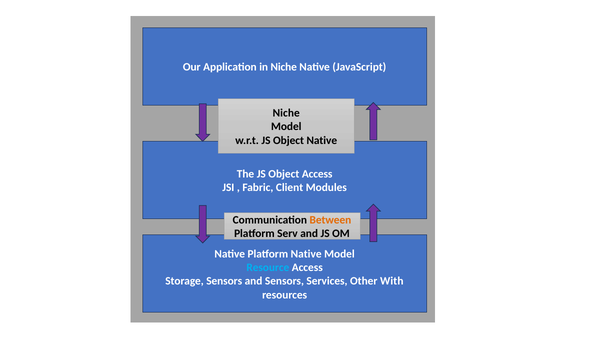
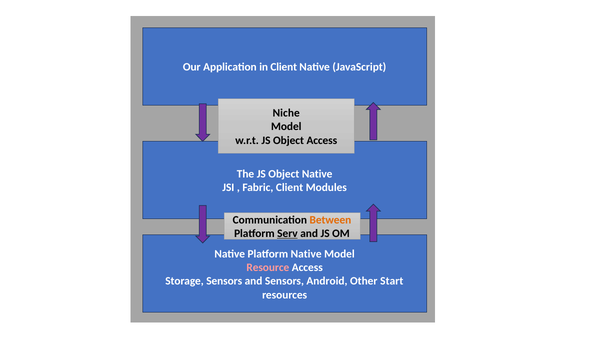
in Niche: Niche -> Client (284, 67)
Object Native: Native -> Access (322, 140)
Object Access: Access -> Native (317, 174)
Serv underline: none -> present (287, 233)
Resource colour: light blue -> pink (268, 267)
Services: Services -> Android (327, 281)
With: With -> Start (392, 281)
